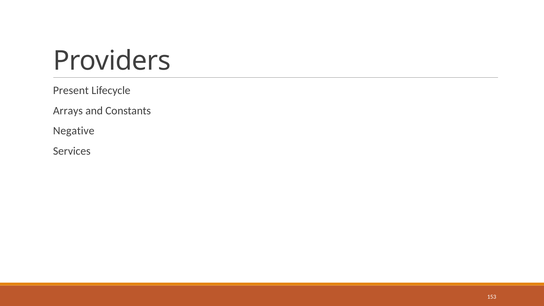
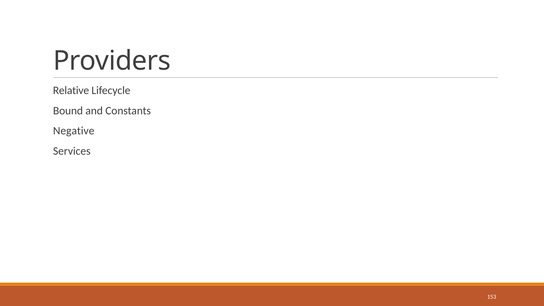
Present: Present -> Relative (71, 90)
Arrays: Arrays -> Bound (68, 111)
